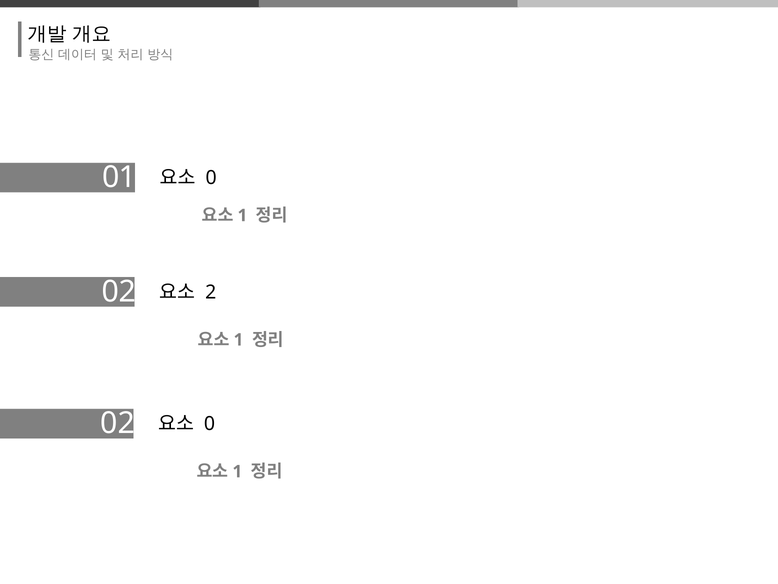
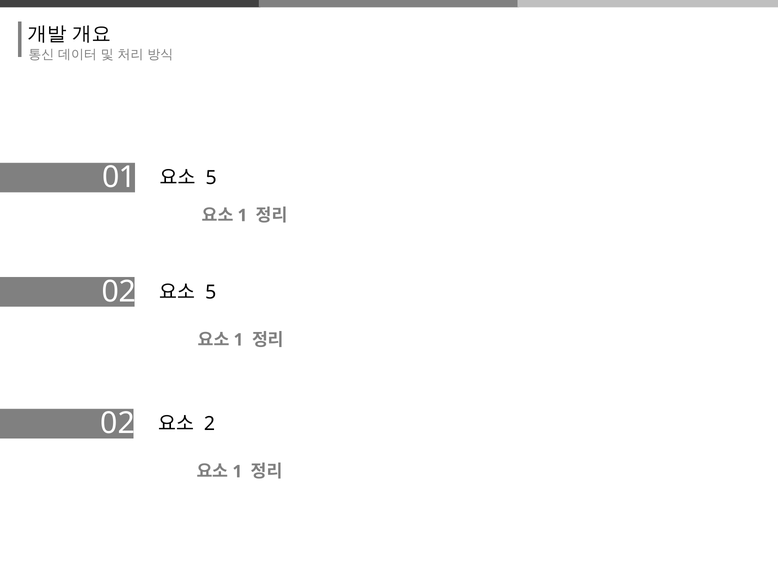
0: 0 -> 5 (211, 178)
2: 2 -> 5 (211, 292)
0: 0 -> 2 (210, 423)
